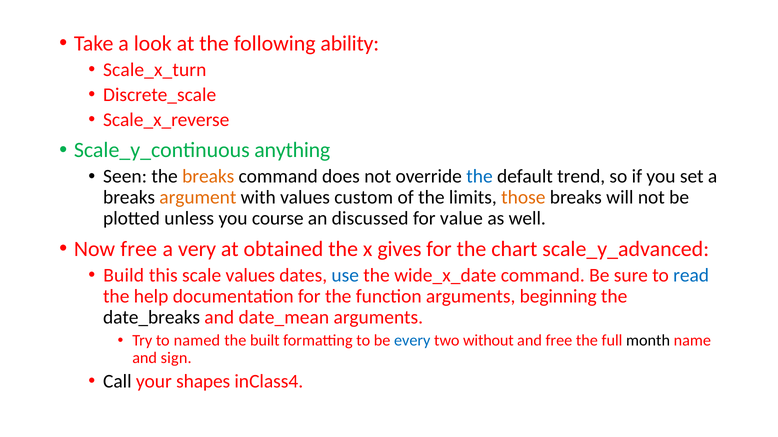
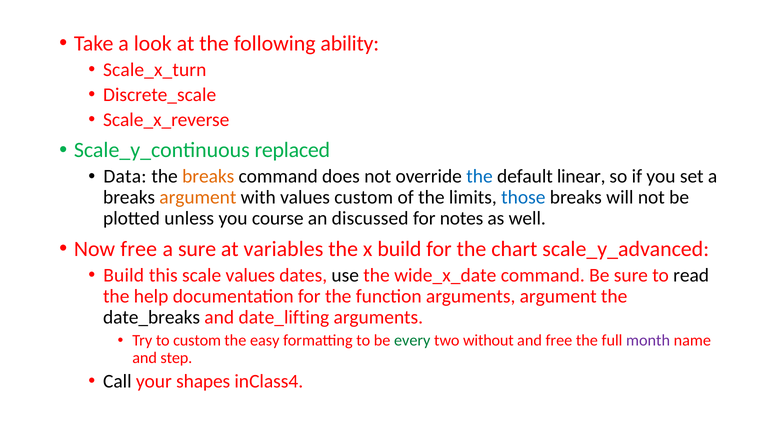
anything: anything -> replaced (292, 150)
Seen: Seen -> Data (125, 177)
trend: trend -> linear (581, 177)
those colour: orange -> blue (523, 198)
value: value -> notes (462, 219)
a very: very -> sure (197, 249)
obtained: obtained -> variables (283, 249)
x gives: gives -> build (399, 249)
use colour: blue -> black (345, 276)
read colour: blue -> black (691, 276)
arguments beginning: beginning -> argument (558, 297)
date_mean: date_mean -> date_lifting (284, 318)
to named: named -> custom (197, 341)
built: built -> easy (265, 341)
every colour: blue -> green (412, 341)
month colour: black -> purple (648, 341)
sign: sign -> step (176, 358)
